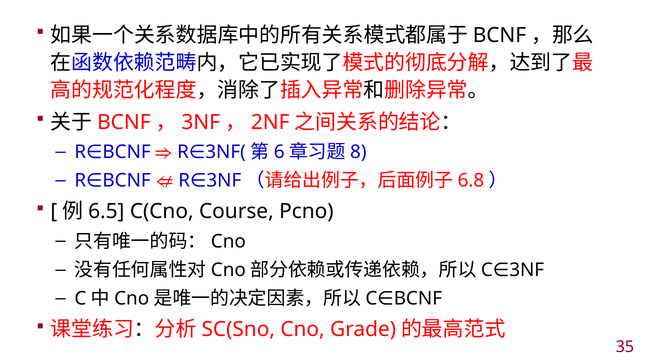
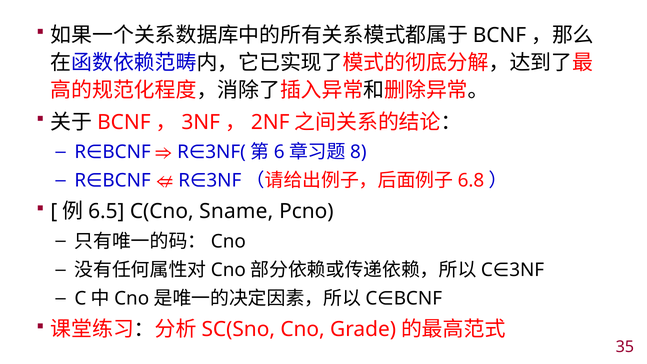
Course: Course -> Sname (236, 211)
